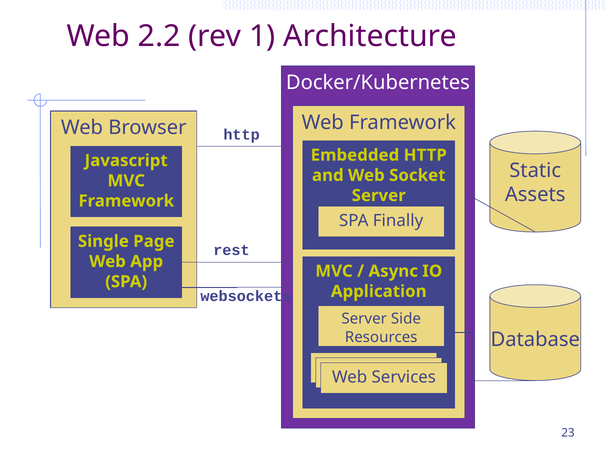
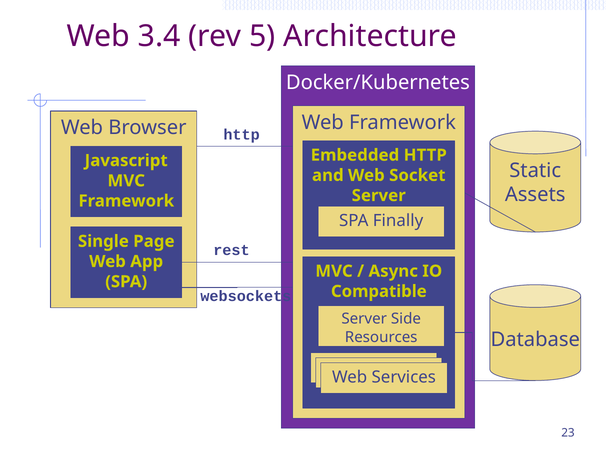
2.2: 2.2 -> 3.4 (159, 36)
1: 1 -> 5 (262, 36)
Application: Application -> Compatible (379, 292)
